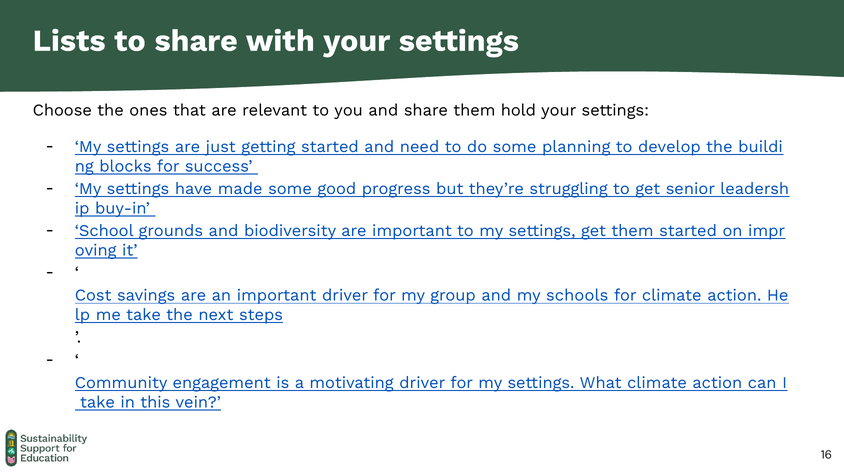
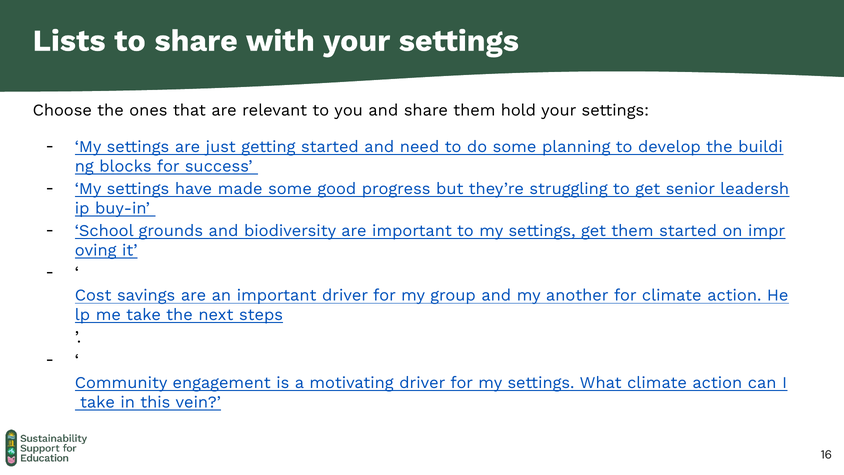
schools: schools -> another (577, 295)
